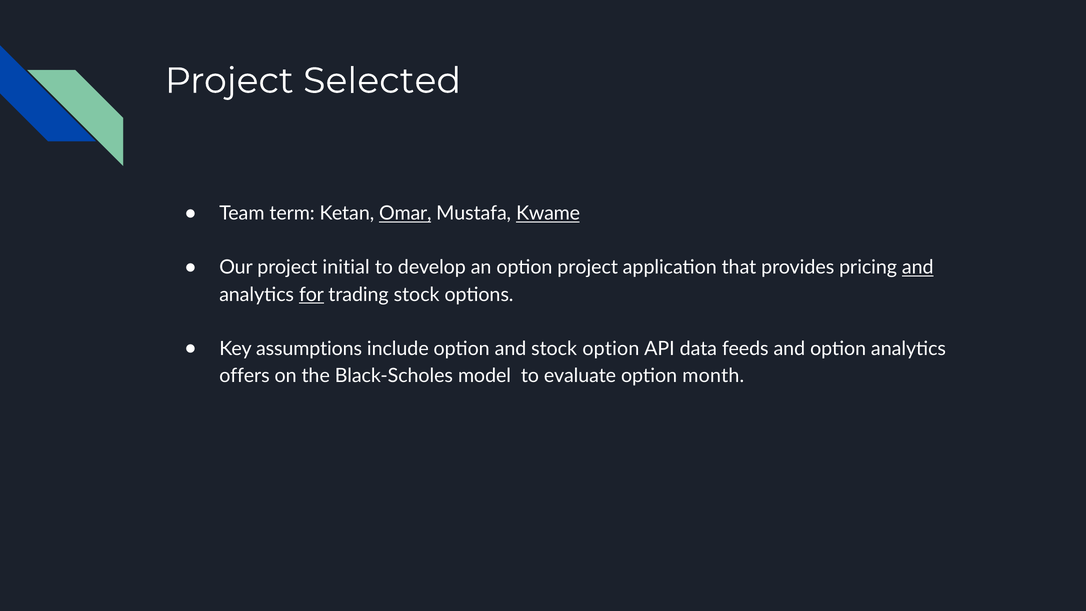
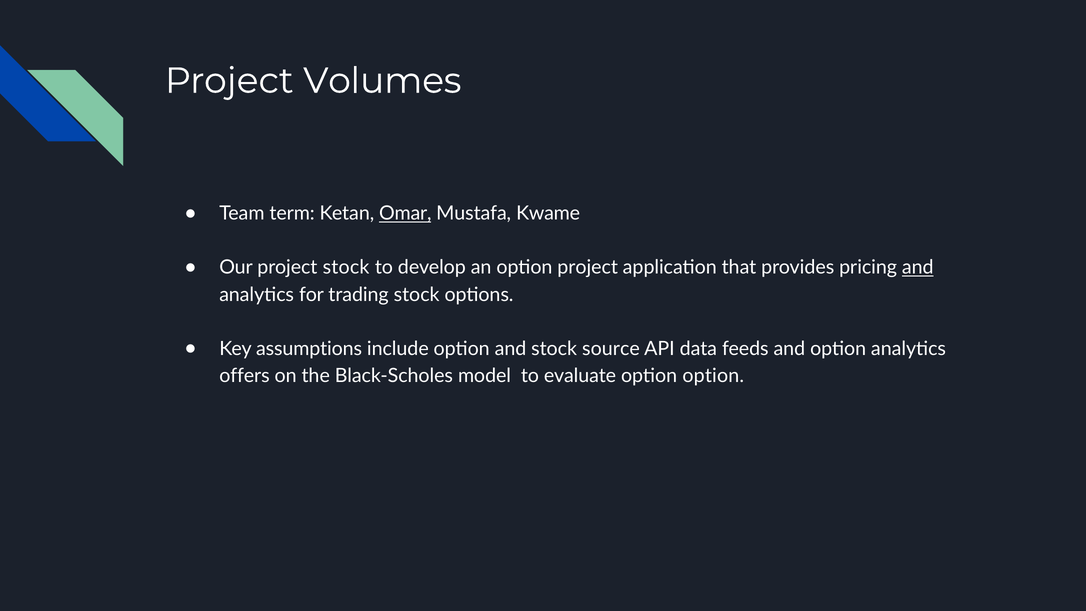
Selected: Selected -> Volumes (382, 81)
Kwame underline: present -> none (548, 213)
project initial: initial -> stock (346, 267)
for underline: present -> none (311, 294)
stock option: option -> source (611, 349)
option month: month -> option (713, 376)
